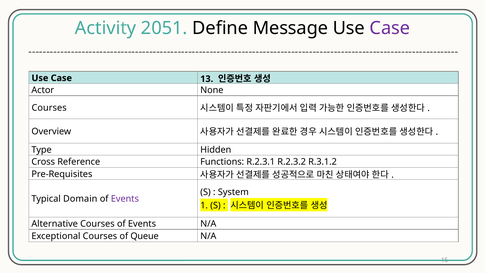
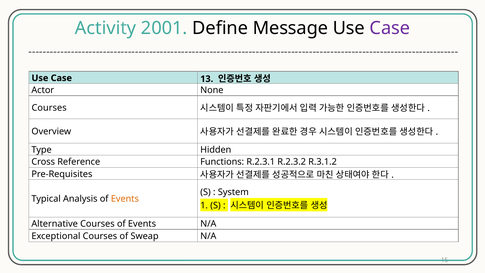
2051: 2051 -> 2001 (164, 28)
Domain: Domain -> Analysis (80, 199)
Events colour: purple -> orange (125, 199)
Queue: Queue -> Sweap (145, 236)
